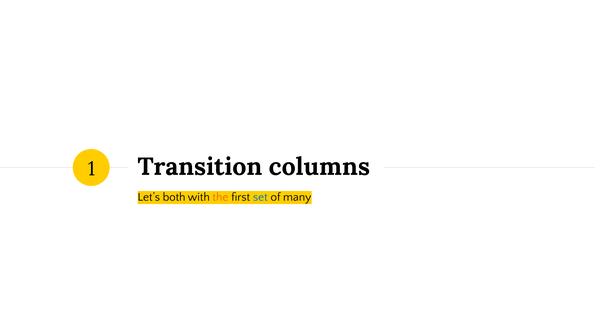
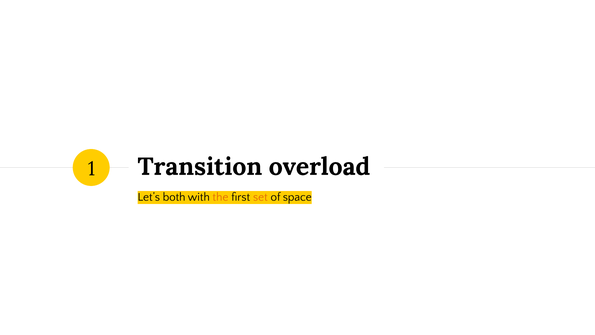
columns: columns -> overload (319, 167)
set colour: blue -> orange (260, 197)
many: many -> space (297, 197)
